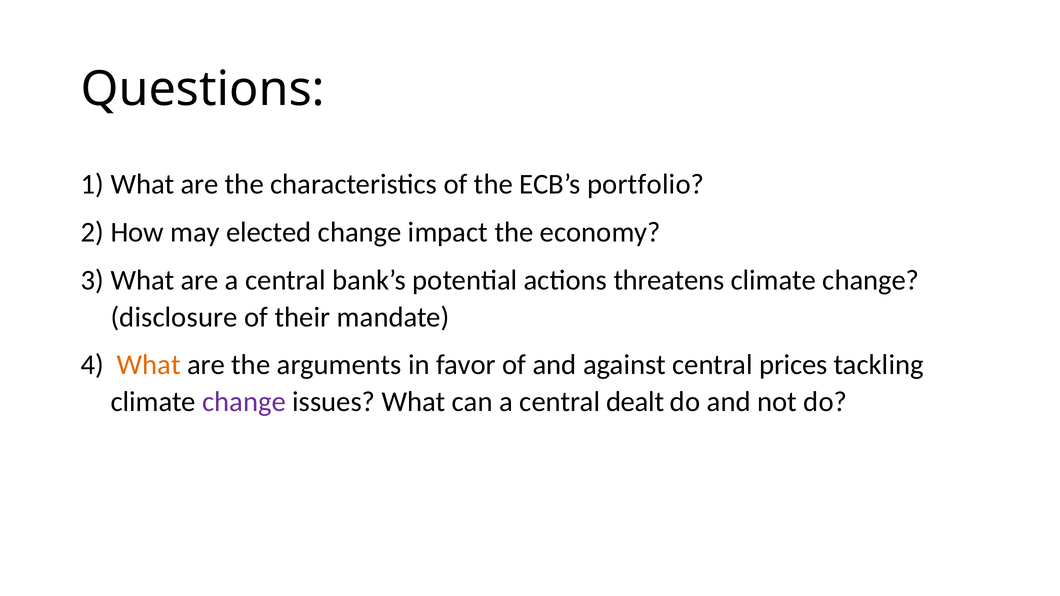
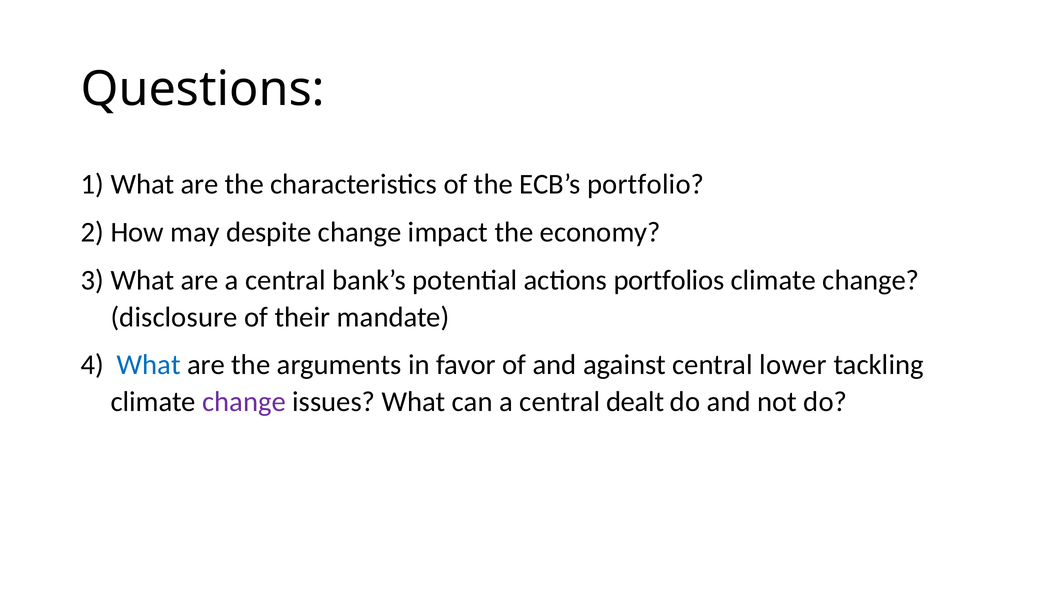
elected: elected -> despite (269, 232)
threatens: threatens -> portfolios (669, 280)
What colour: orange -> blue (149, 365)
prices: prices -> lower (793, 365)
